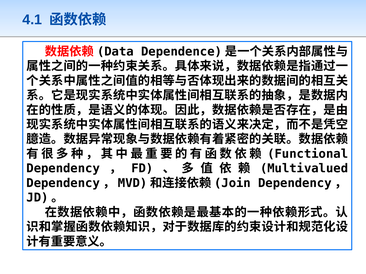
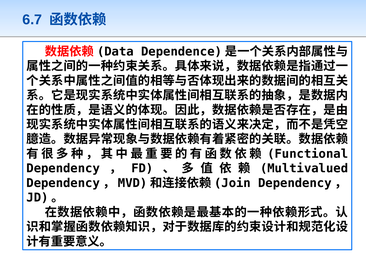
4.1: 4.1 -> 6.7 (32, 20)
